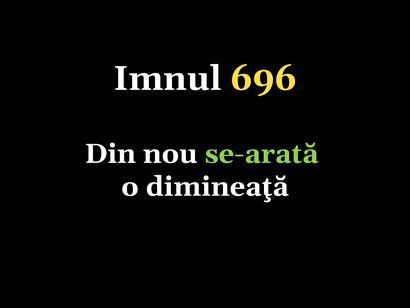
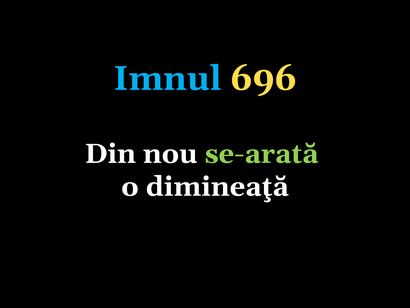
Imnul colour: white -> light blue (167, 78)
